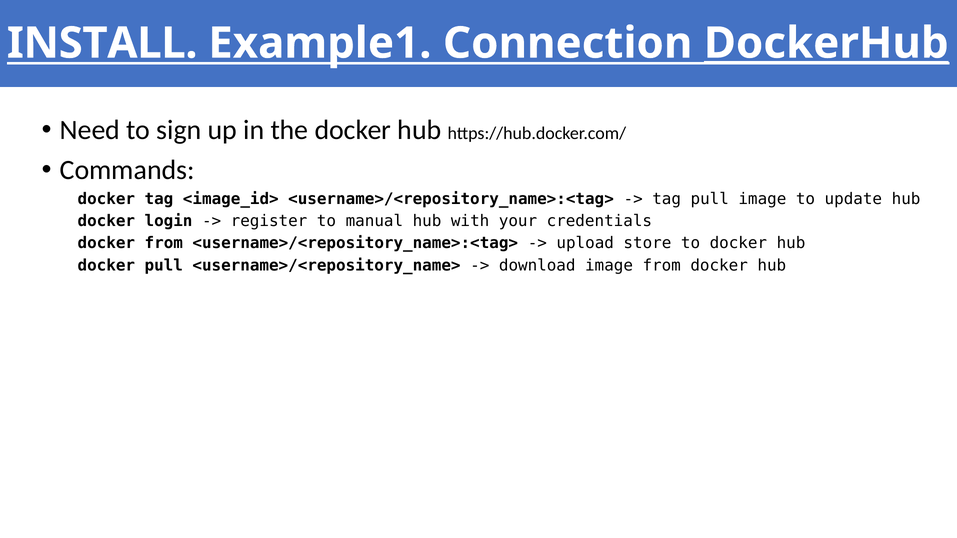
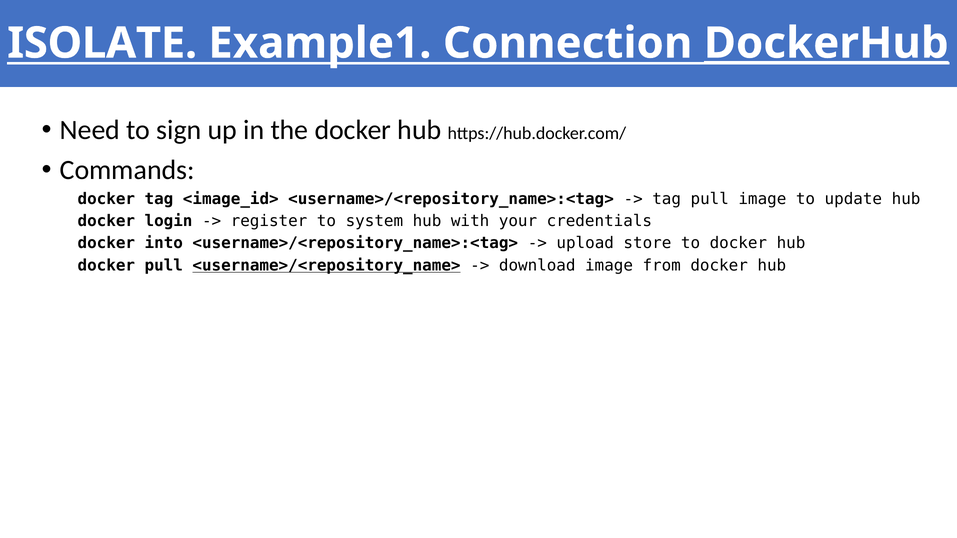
INSTALL: INSTALL -> ISOLATE (102, 43)
manual: manual -> system (374, 221)
docker from: from -> into (164, 243)
<username>/<repository_name> underline: none -> present (326, 266)
